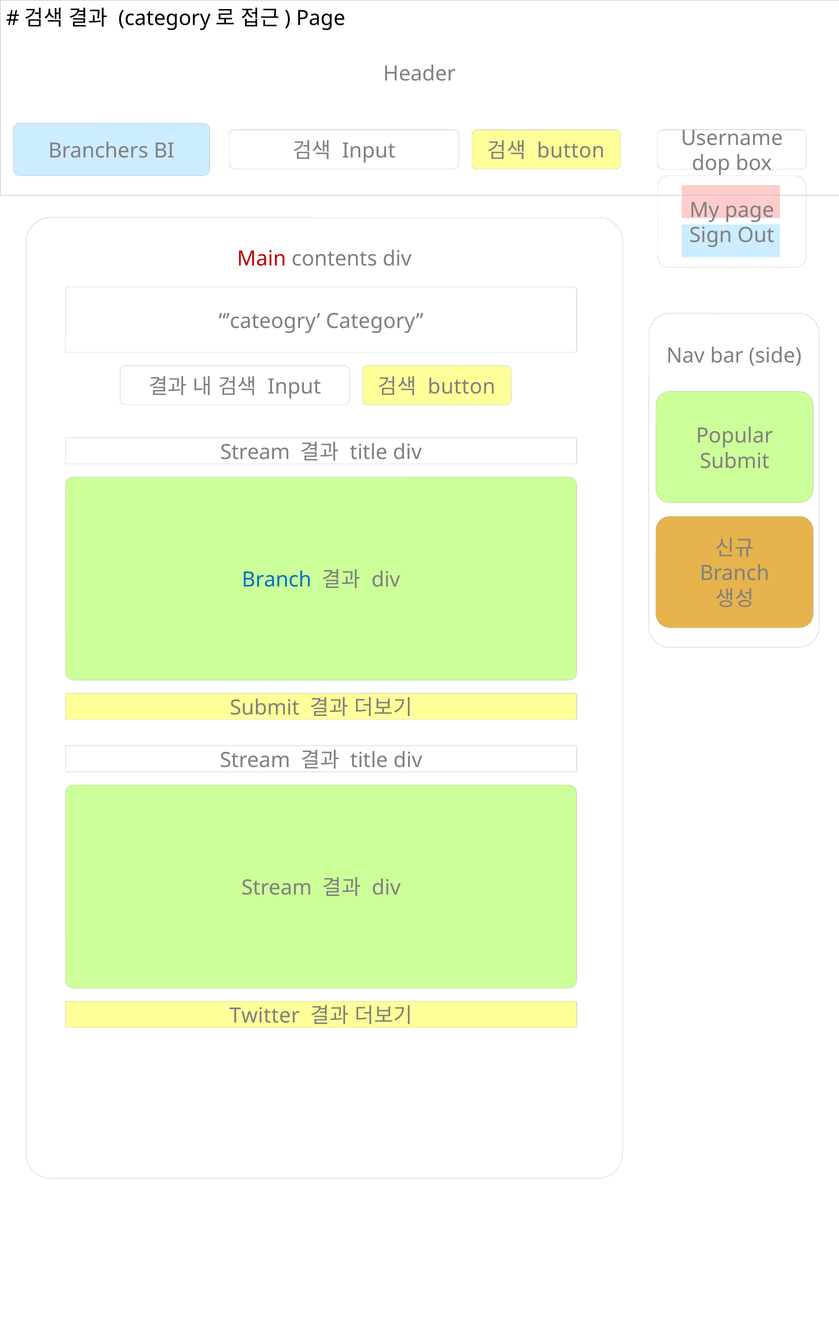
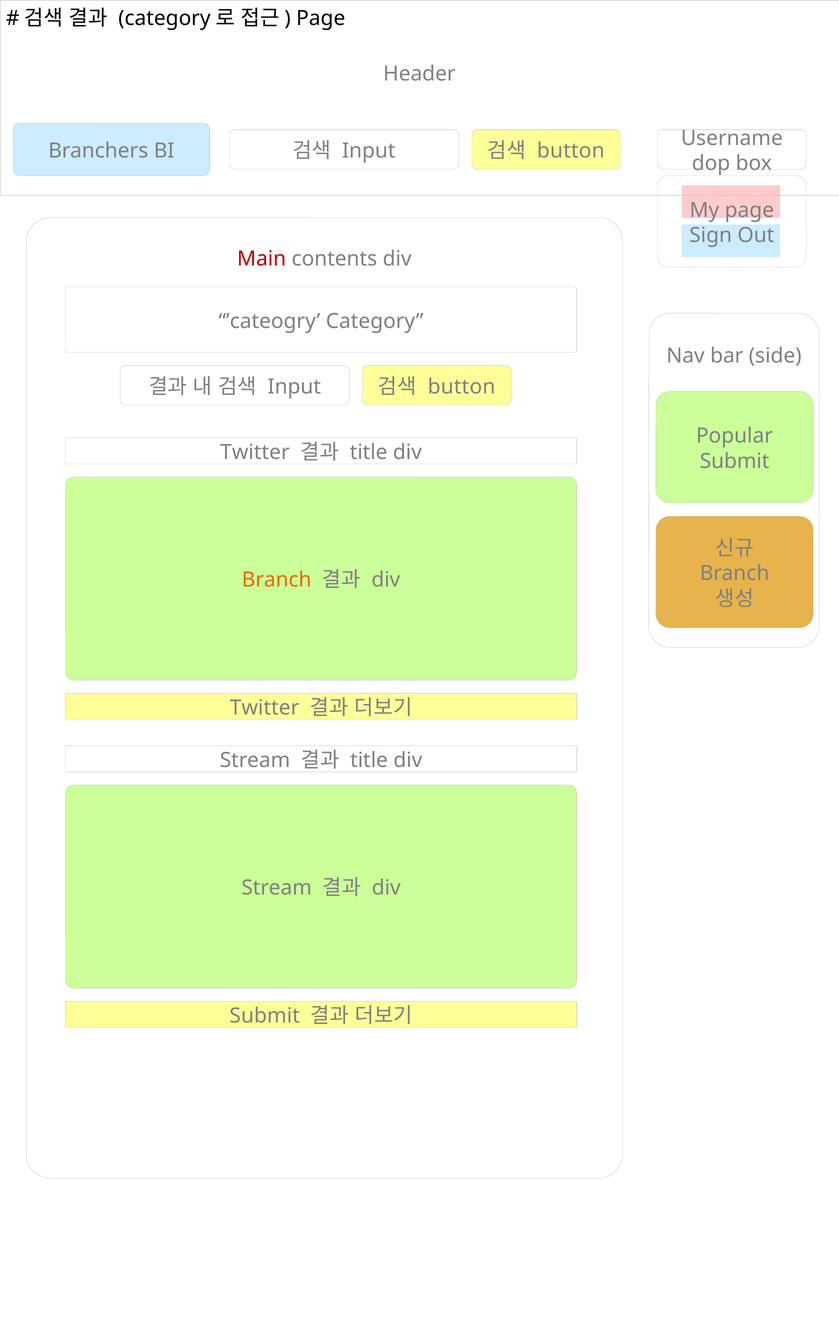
Stream: Stream -> Twitter (255, 452)
Branch colour: blue -> orange (277, 580)
Submit: Submit -> Twitter (265, 708)
Twitter: Twitter -> Submit (265, 1016)
